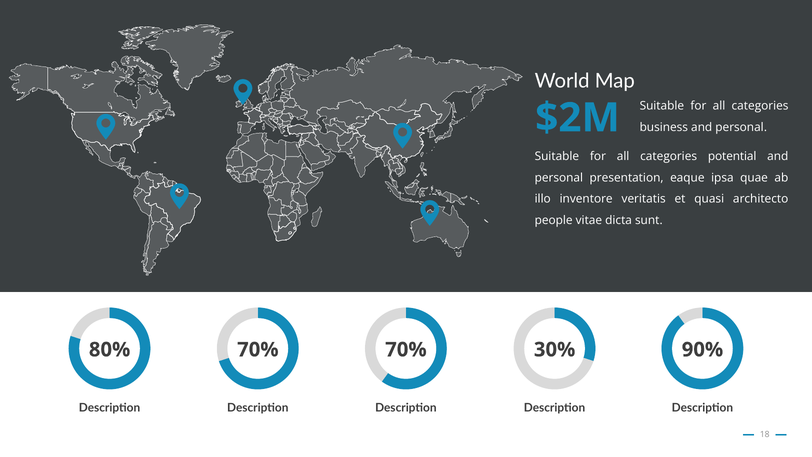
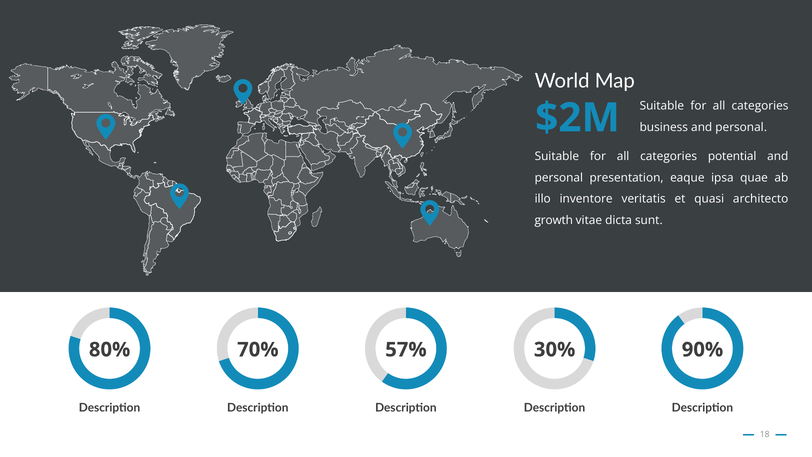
people: people -> growth (554, 220)
70% 70%: 70% -> 57% (406, 349)
